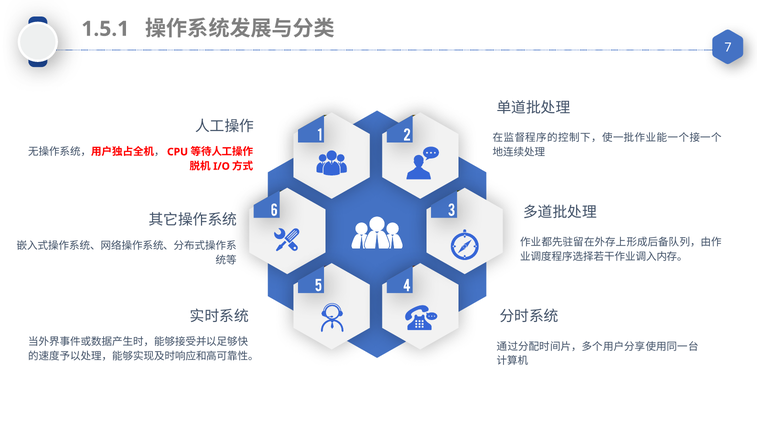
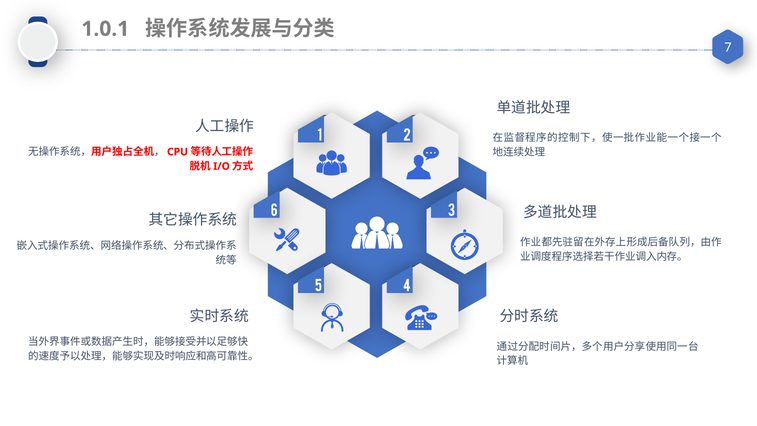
1.5.1: 1.5.1 -> 1.0.1 (105, 29)
